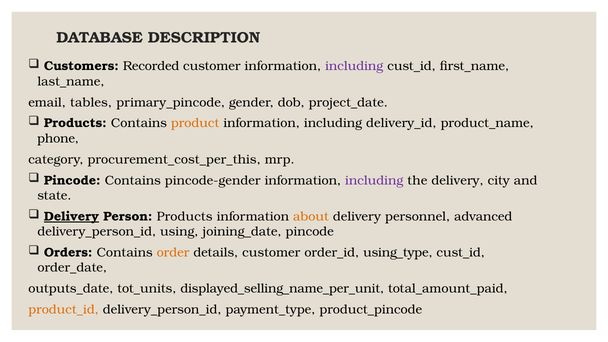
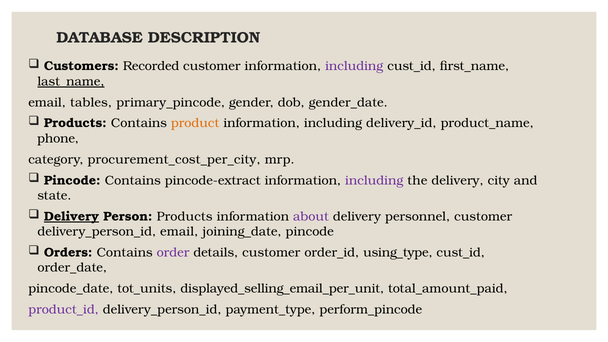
last_name underline: none -> present (71, 81)
project_date: project_date -> gender_date (348, 102)
procurement_cost_per_this: procurement_cost_per_this -> procurement_cost_per_city (174, 159)
pincode-gender: pincode-gender -> pincode-extract (213, 180)
about colour: orange -> purple (311, 216)
personnel advanced: advanced -> customer (483, 216)
delivery_person_id using: using -> email (179, 232)
order colour: orange -> purple (173, 253)
outputs_date: outputs_date -> pincode_date (71, 289)
displayed_selling_name_per_unit: displayed_selling_name_per_unit -> displayed_selling_email_per_unit (282, 289)
product_id colour: orange -> purple (64, 310)
product_pincode: product_pincode -> perform_pincode (371, 310)
